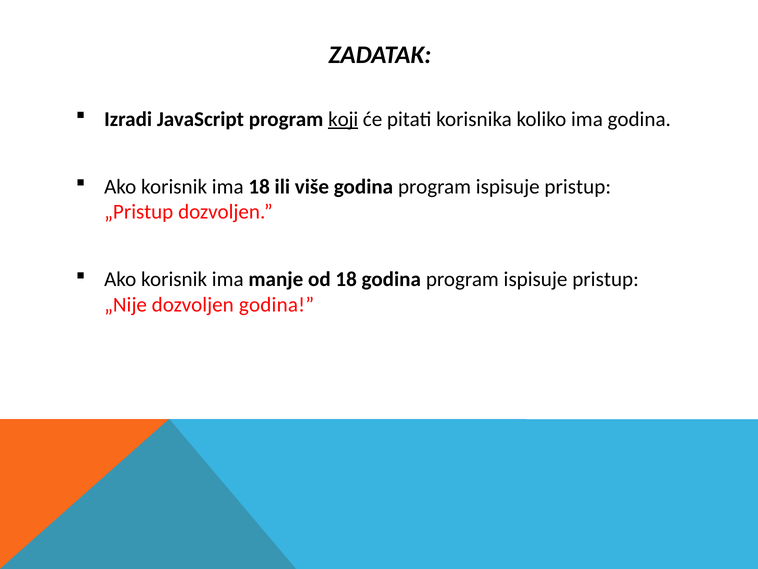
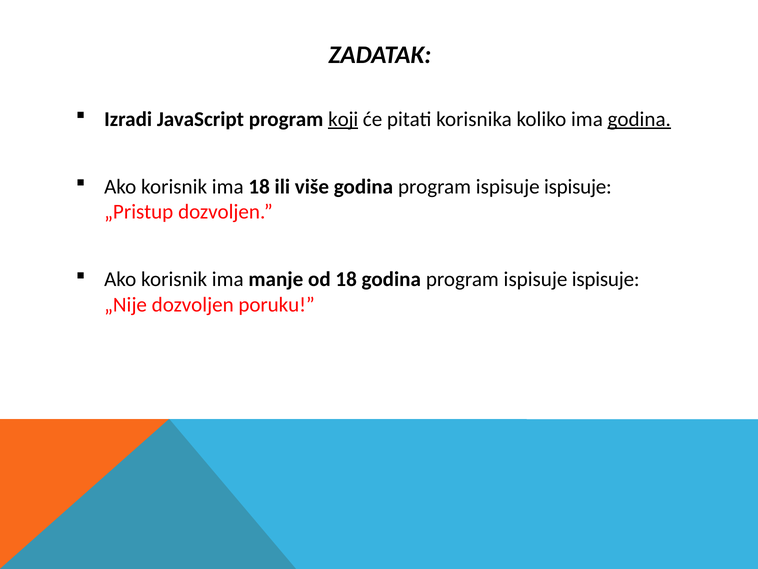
godina underline: none -> present (639, 119)
pristup: pristup -> ispisuje (578, 186)
pristup: pristup -> ispisuje (606, 279)
dozvoljen godina: godina -> poruku (277, 305)
